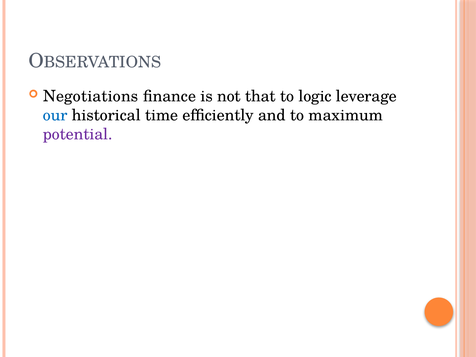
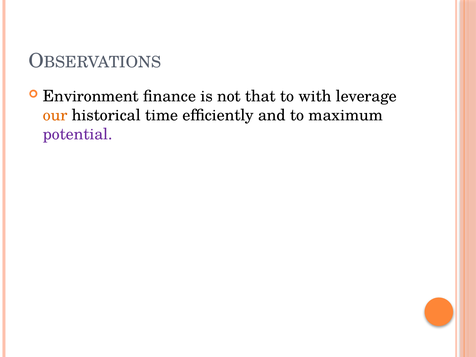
Negotiations: Negotiations -> Environment (91, 96)
logic: logic -> with (315, 96)
our colour: blue -> orange (55, 115)
